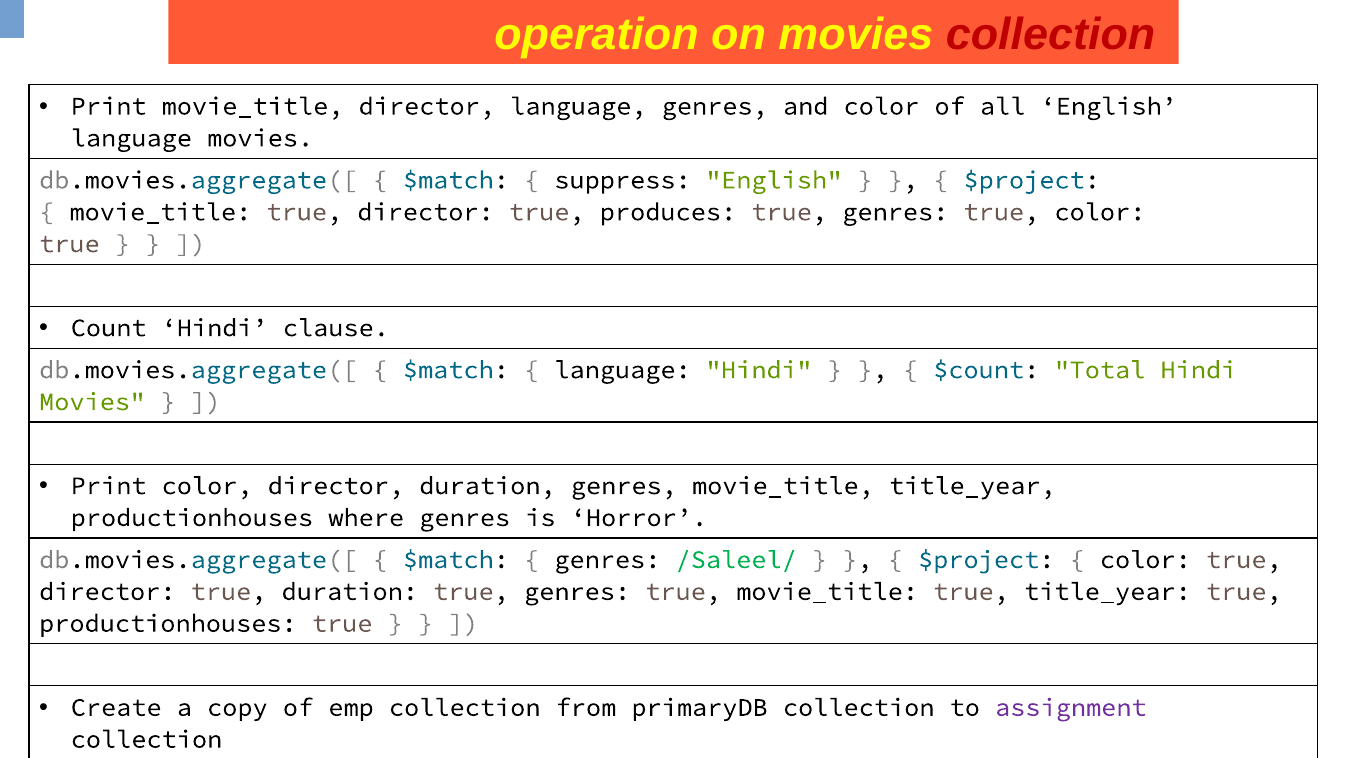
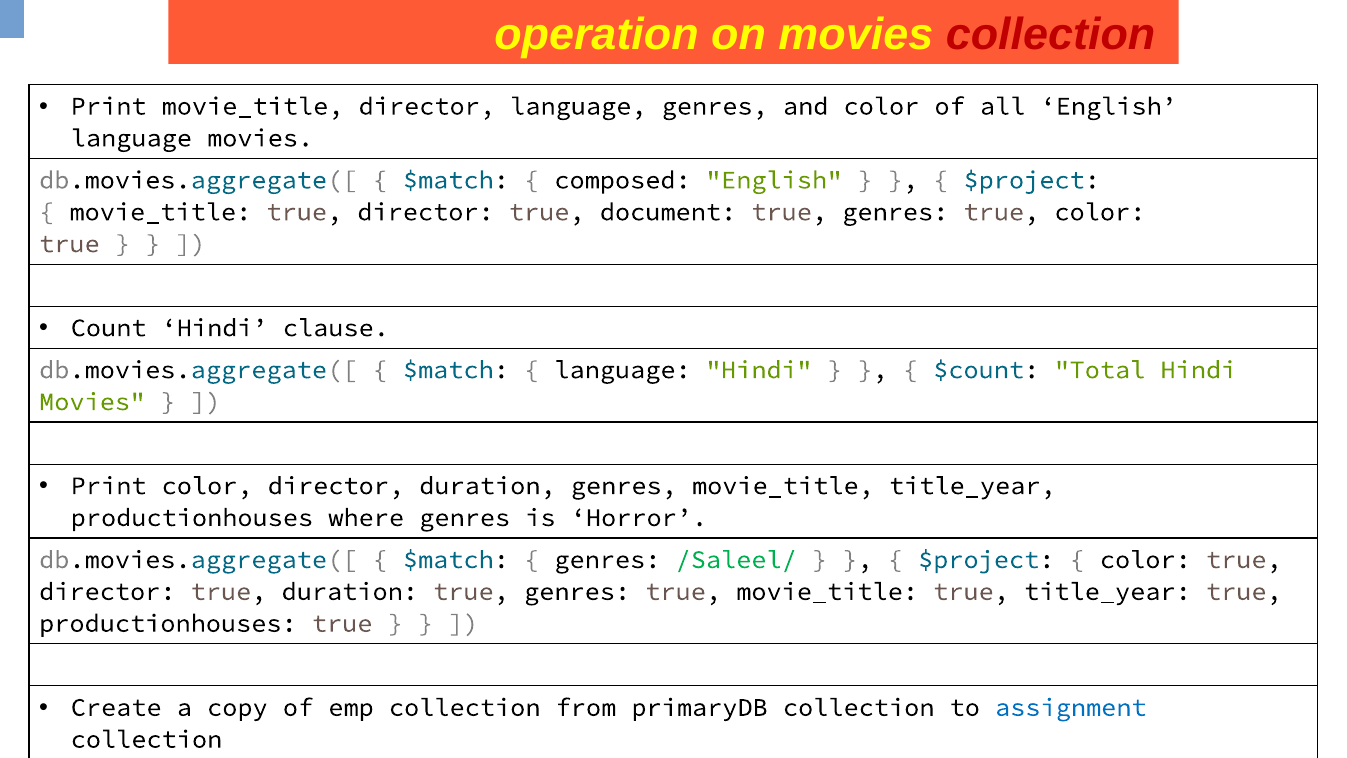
suppress: suppress -> composed (623, 180)
produces: produces -> document (668, 212)
assignment colour: purple -> blue (1071, 707)
